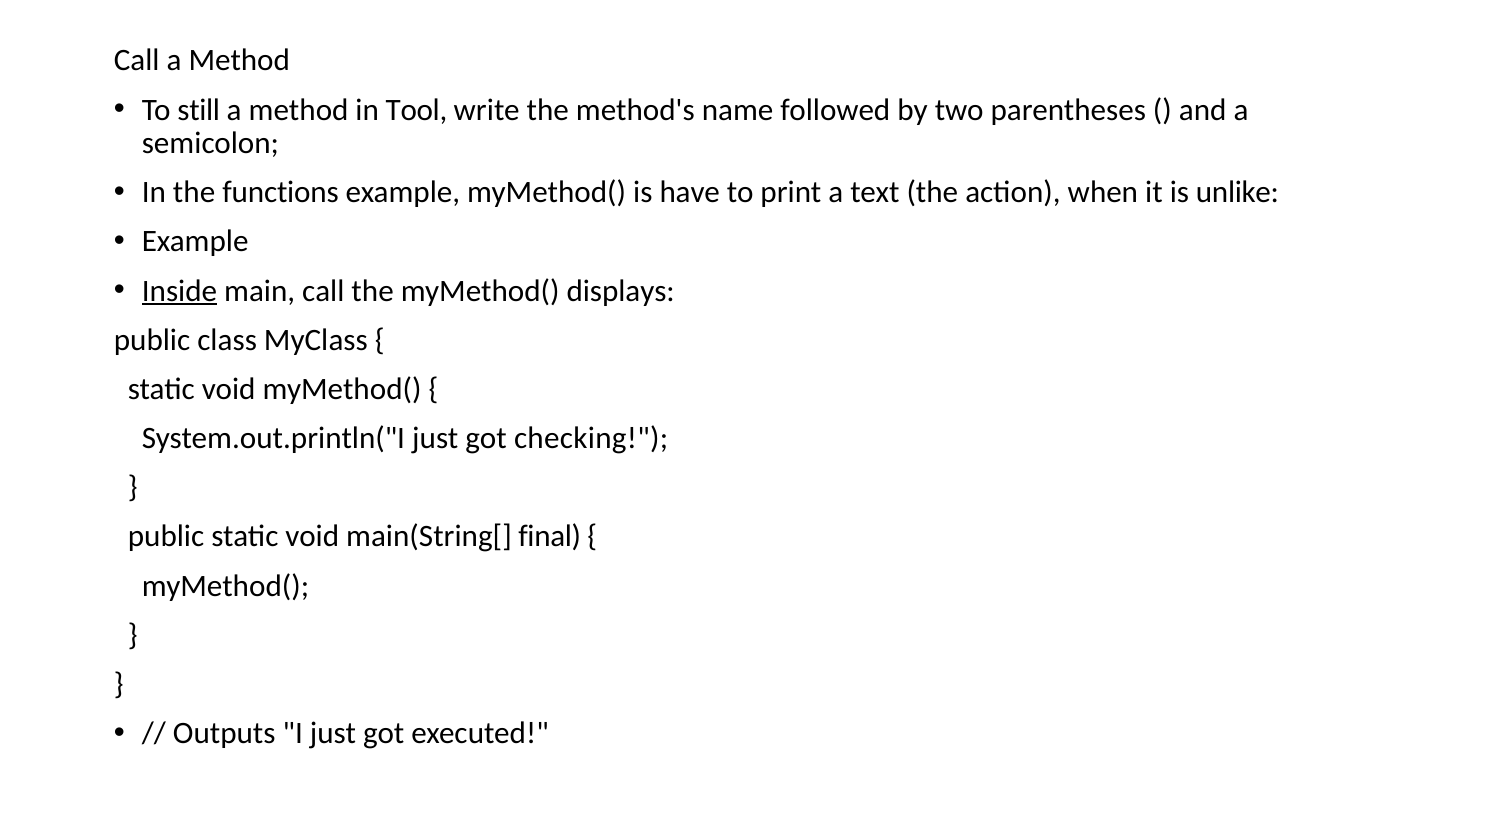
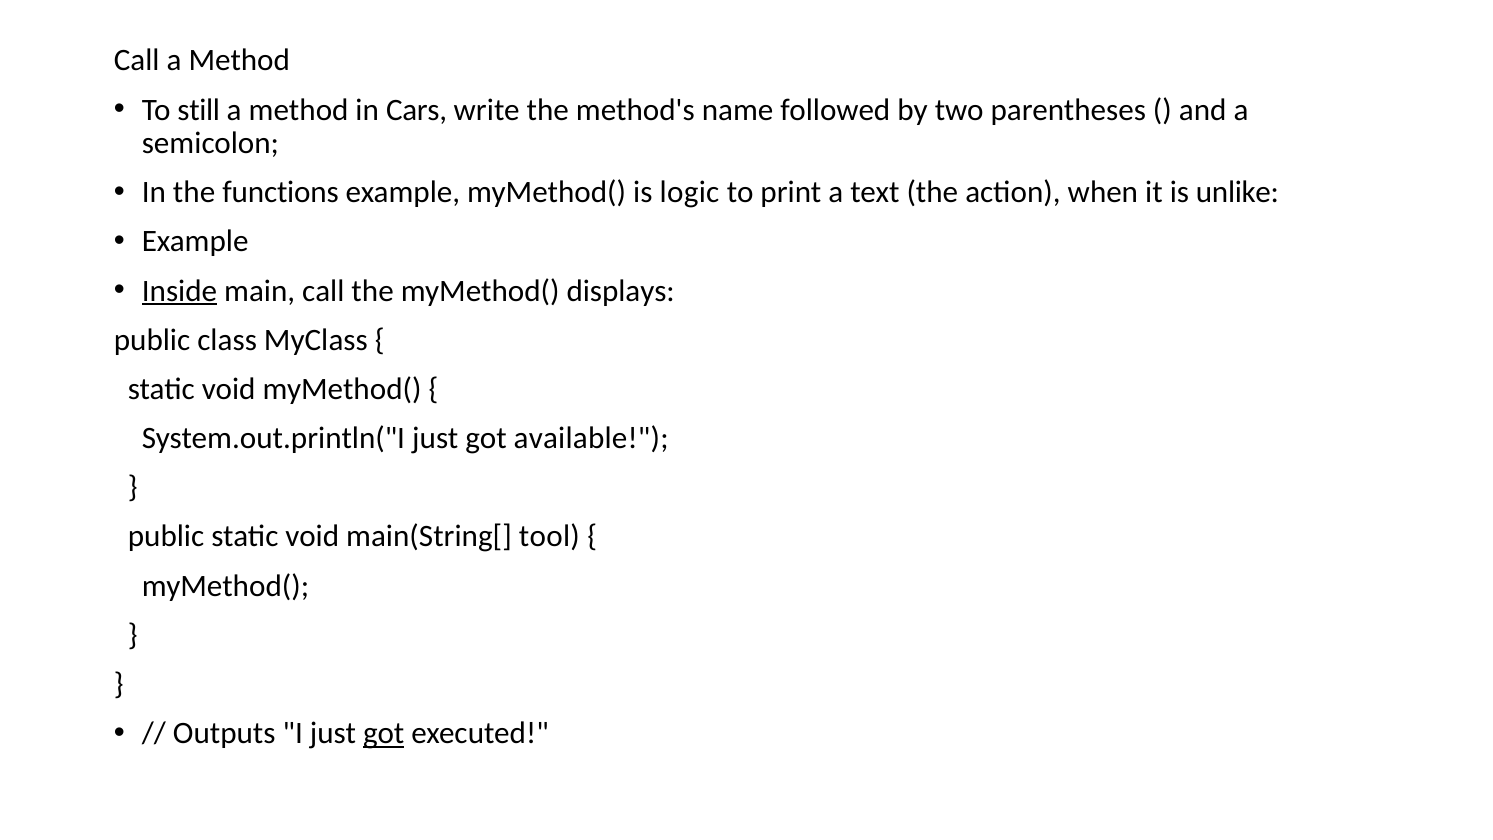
Tool: Tool -> Cars (417, 110)
have: have -> logic (690, 192)
checking: checking -> available (591, 438)
final: final -> tool (549, 537)
got underline: none -> present (384, 733)
